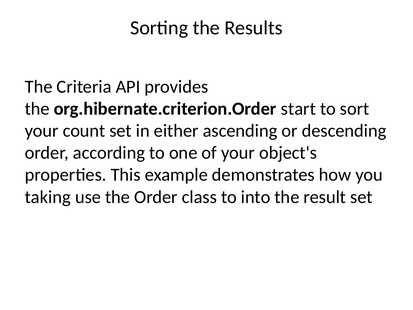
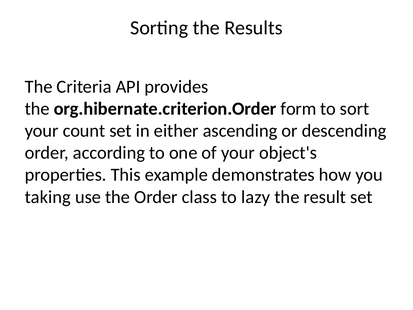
start: start -> form (298, 109)
into: into -> lazy (256, 197)
